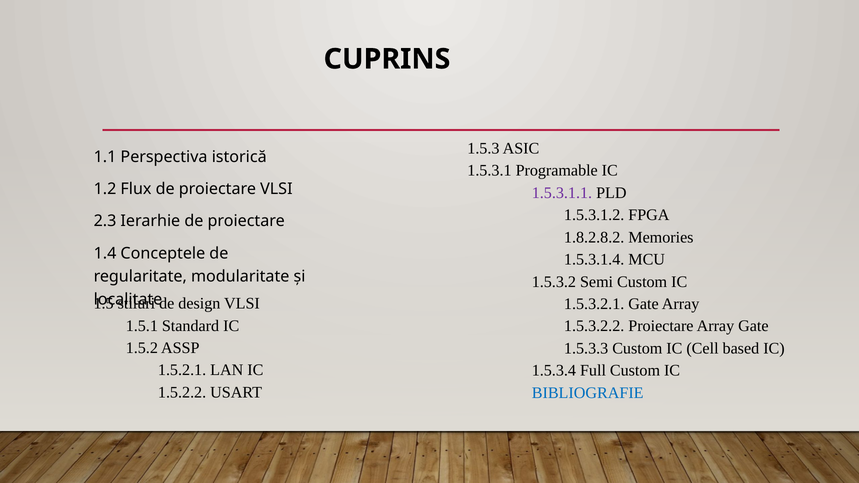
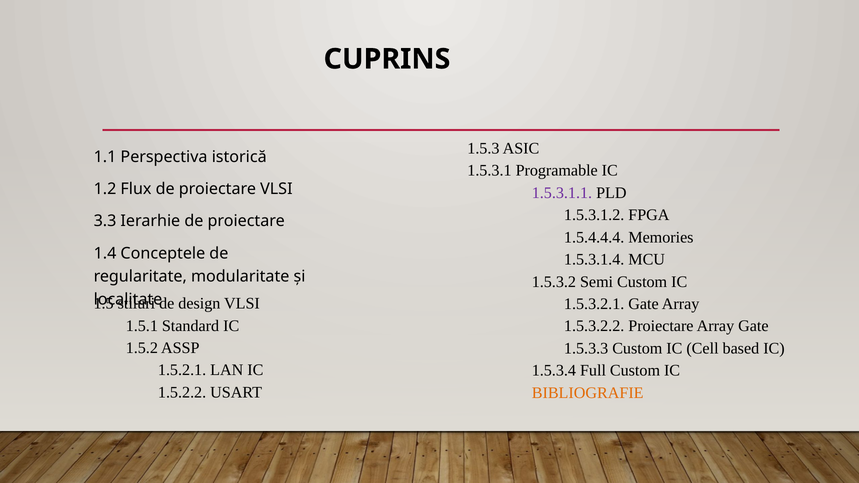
2.3: 2.3 -> 3.3 (105, 221)
1.8.2.8.2: 1.8.2.8.2 -> 1.5.4.4.4 (594, 237)
BIBLIOGRAFIE colour: blue -> orange (588, 393)
